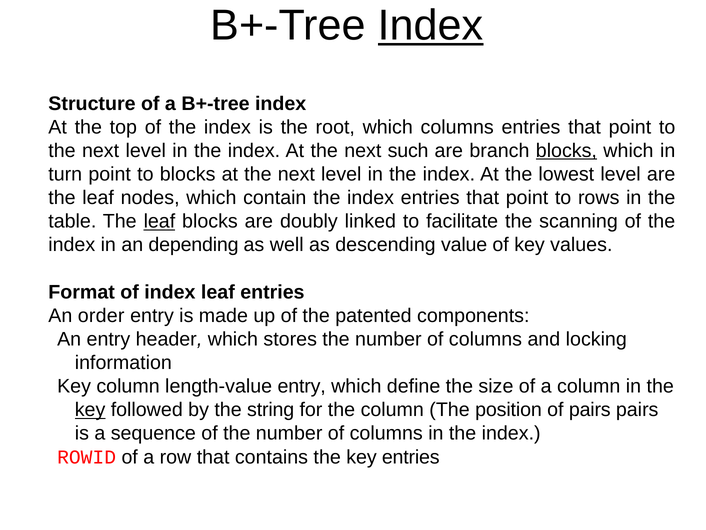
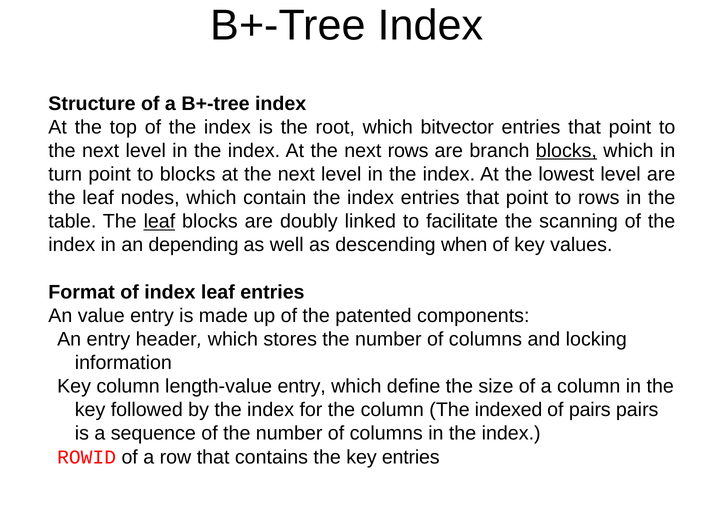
Index underline: present -> none (431, 26)
which columns: columns -> bitvector (457, 127)
next such: such -> rows (408, 151)
value: value -> when (464, 245)
order: order -> value (101, 315)
key underline: present -> none (90, 410)
by the string: string -> index (271, 410)
position: position -> indexed (509, 410)
